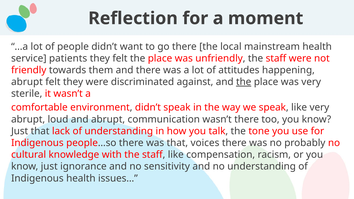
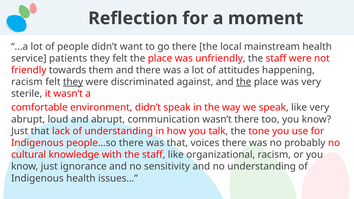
abrupt: abrupt -> racism (27, 82)
they underline: none -> present (73, 82)
compensation: compensation -> organizational (221, 155)
